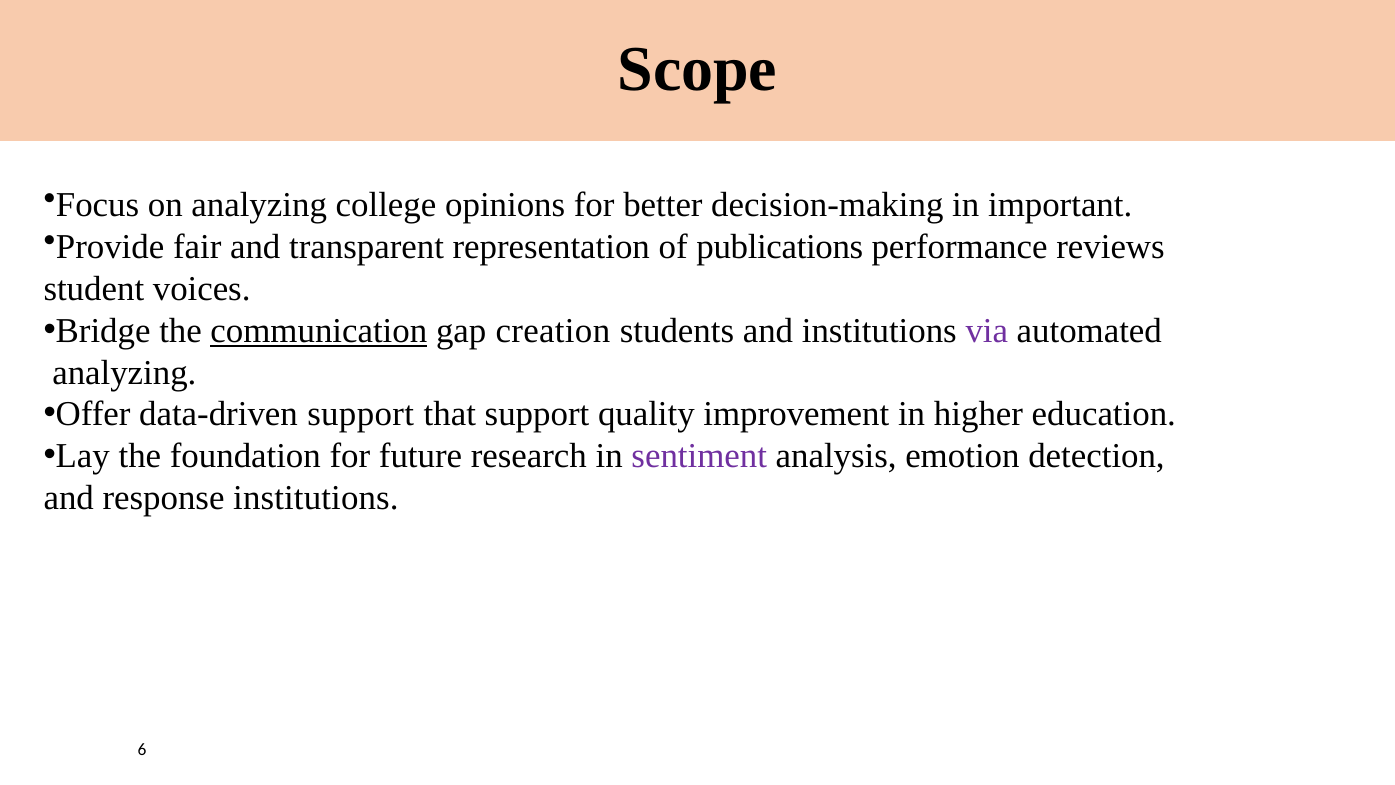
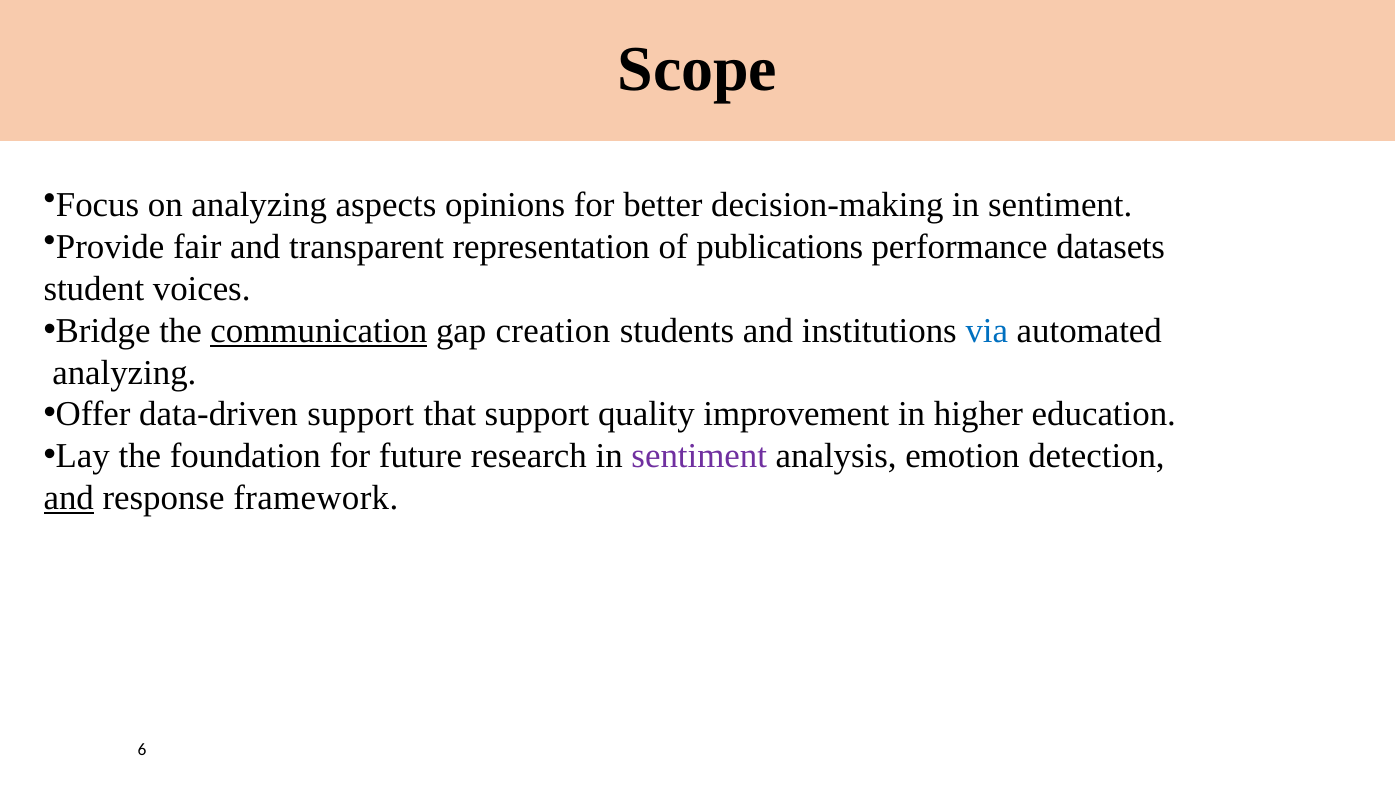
college: college -> aspects (386, 205)
decision-making in important: important -> sentiment (1060, 205)
reviews: reviews -> datasets (1111, 247)
via colour: purple -> blue (987, 331)
and underline: none -> present (69, 498)
response institutions: institutions -> framework (316, 498)
